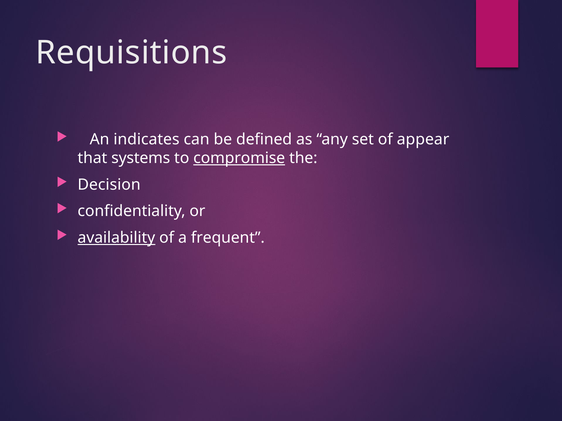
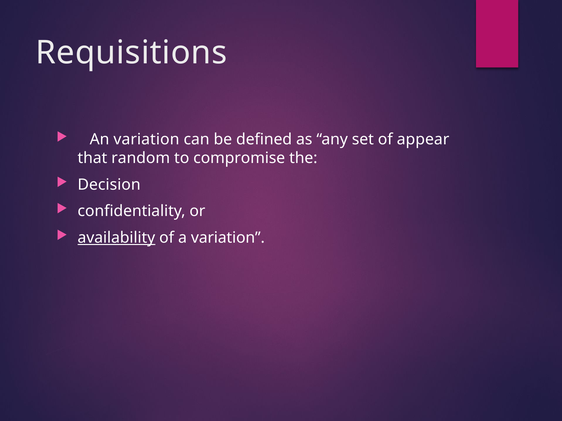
An indicates: indicates -> variation (146, 139)
systems: systems -> random (141, 158)
compromise underline: present -> none (239, 158)
a frequent: frequent -> variation (228, 238)
